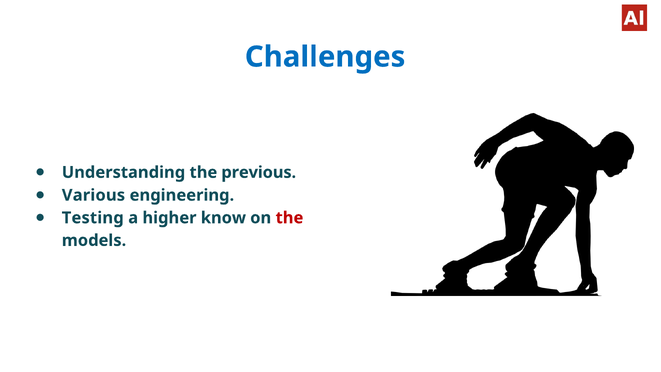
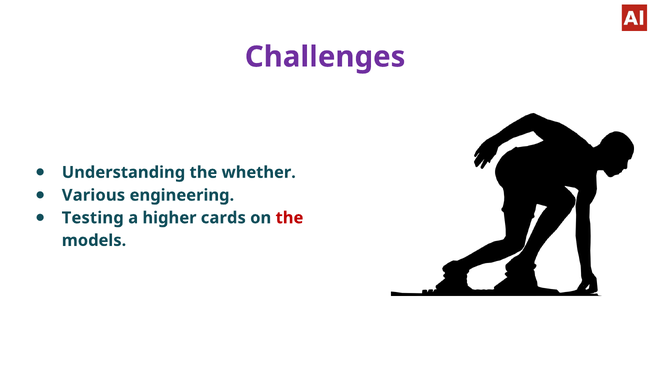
Challenges colour: blue -> purple (325, 57)
previous: previous -> whether (259, 172)
know: know -> cards (223, 218)
